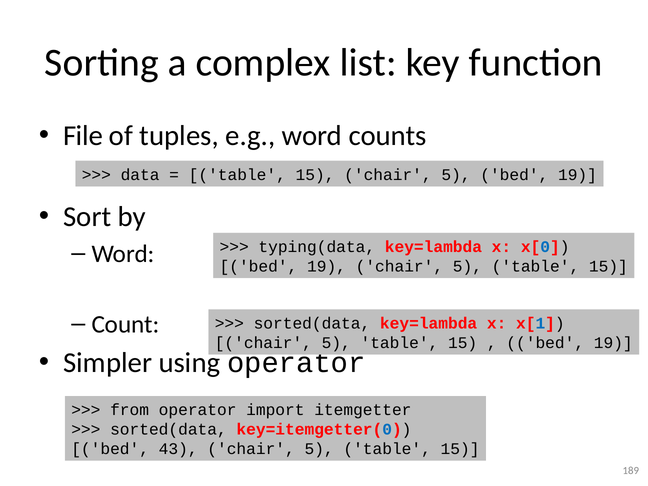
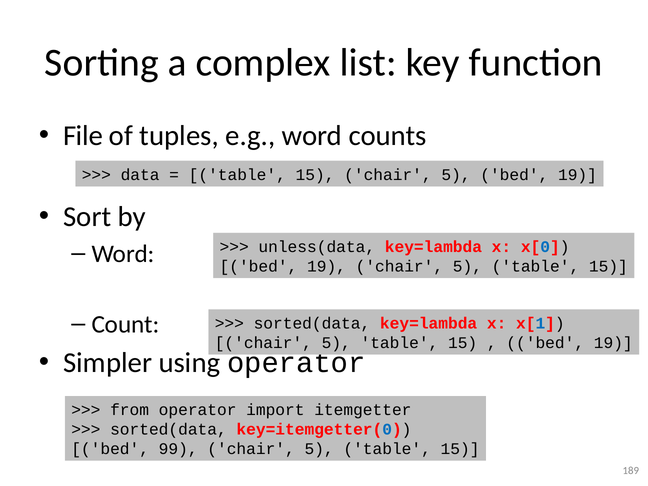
typing(data: typing(data -> unless(data (317, 247)
43: 43 -> 99 (178, 449)
